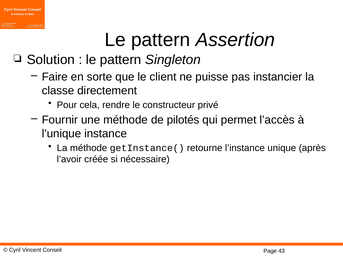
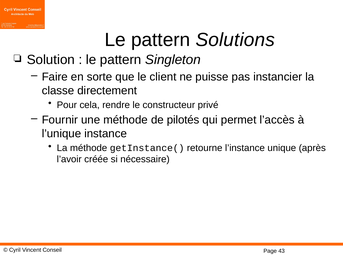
Assertion: Assertion -> Solutions (235, 40)
